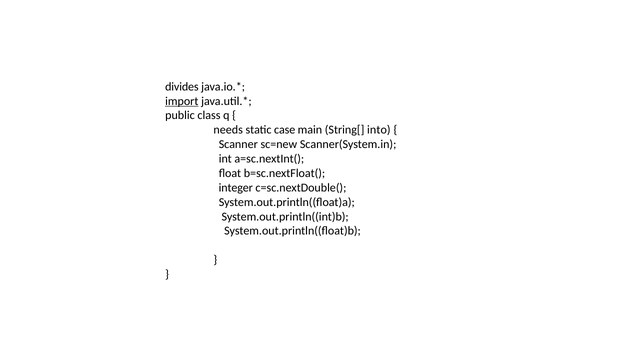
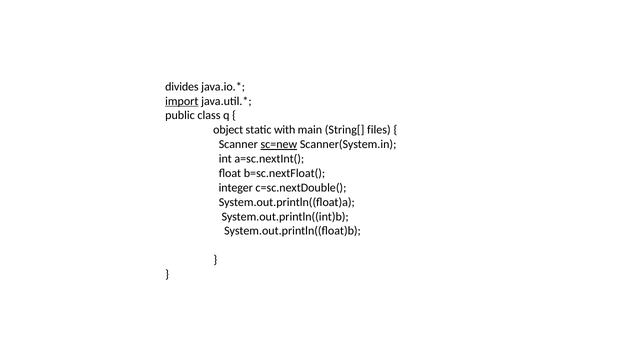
needs: needs -> object (228, 130)
case: case -> with (285, 130)
into: into -> files (379, 130)
sc=new underline: none -> present (279, 144)
